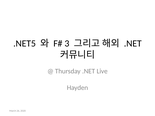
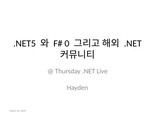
3: 3 -> 0 (67, 44)
